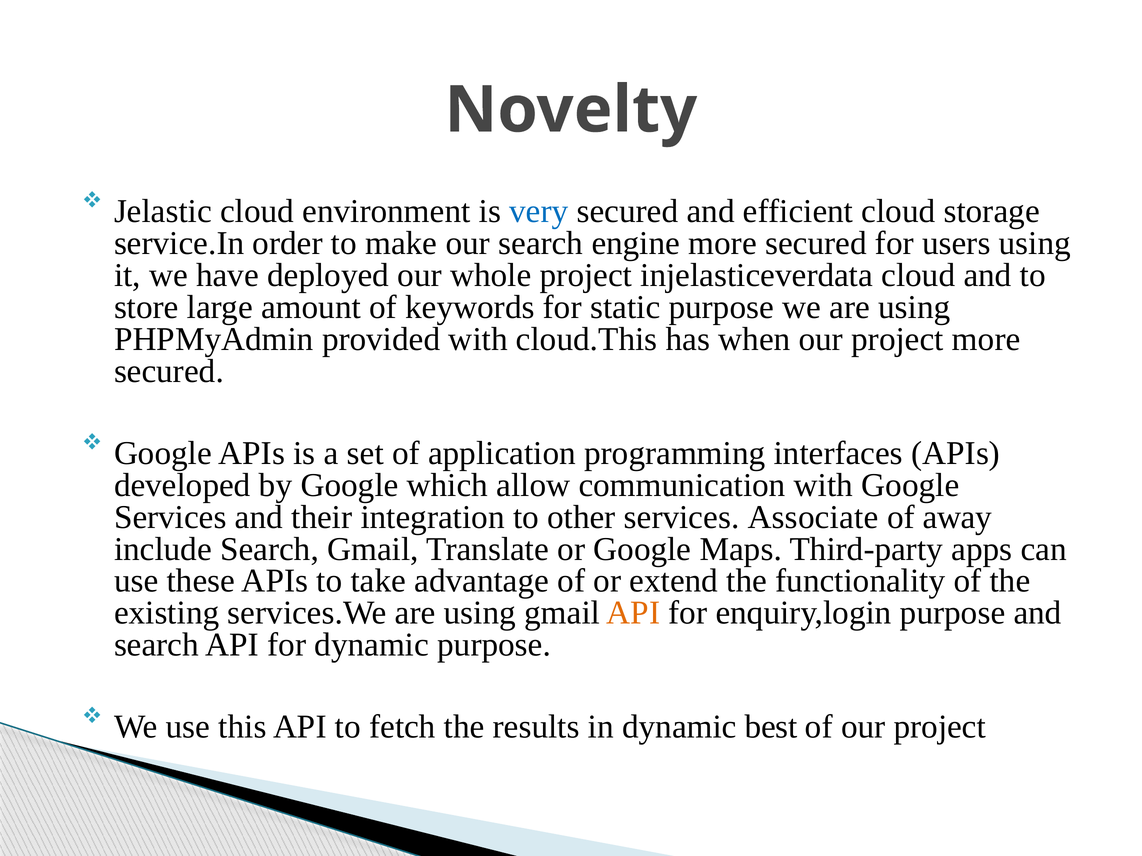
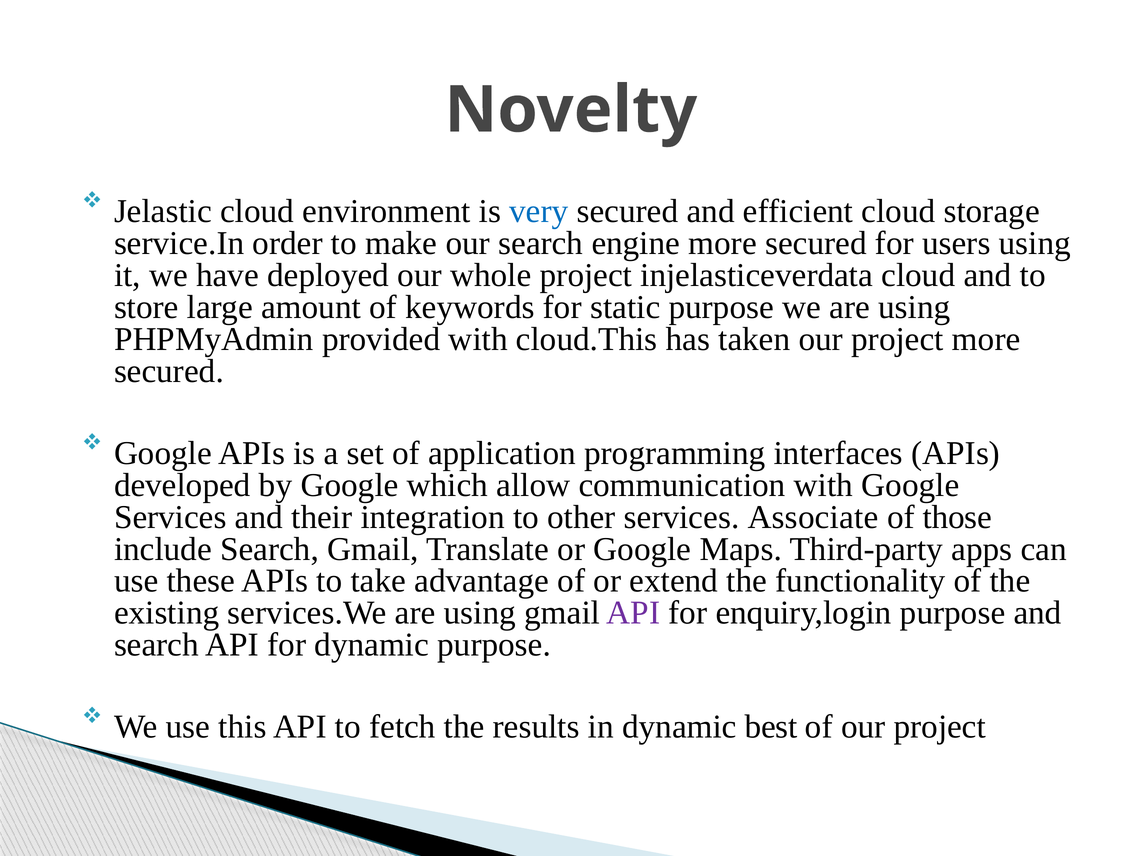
when: when -> taken (754, 339)
away: away -> those (957, 517)
API colour: orange -> purple (633, 613)
